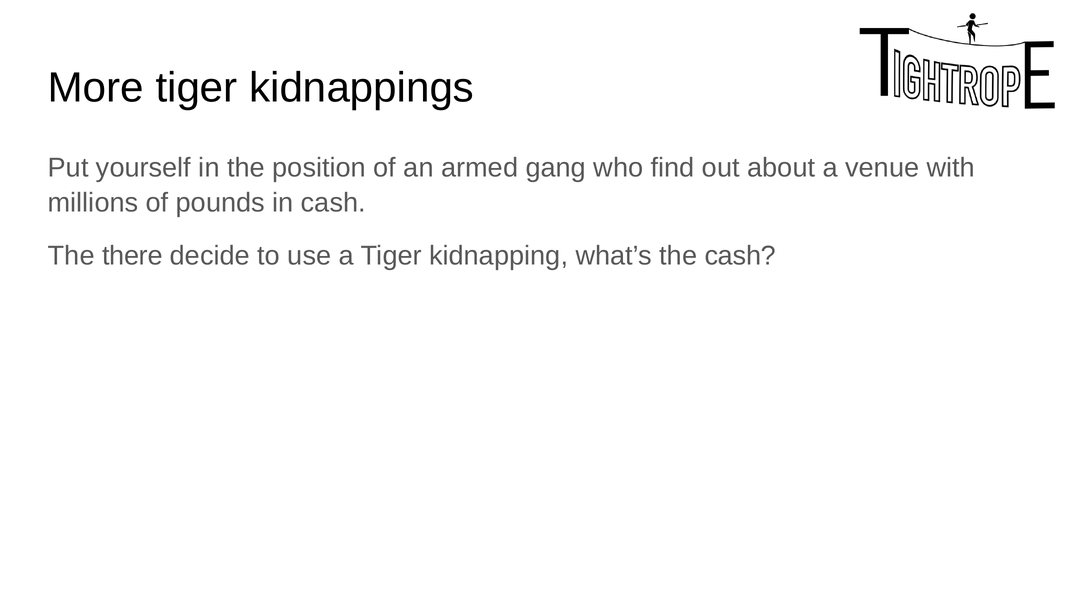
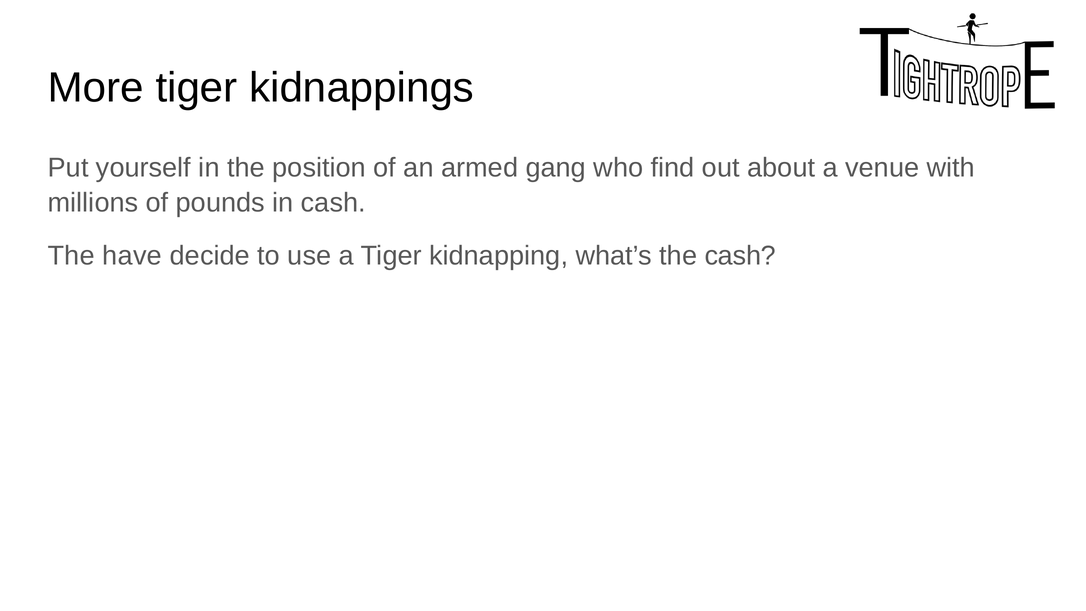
there: there -> have (132, 256)
